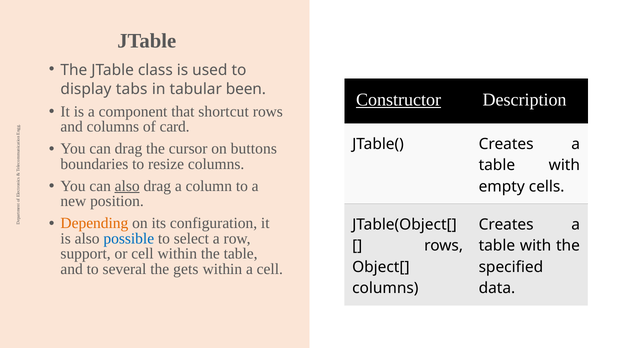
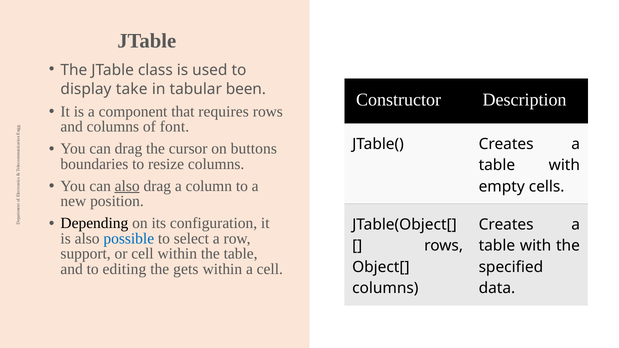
tabs: tabs -> take (132, 89)
Constructor underline: present -> none (399, 100)
shortcut: shortcut -> requires (224, 112)
card: card -> font (174, 127)
Depending colour: orange -> black (94, 223)
several: several -> editing (124, 269)
